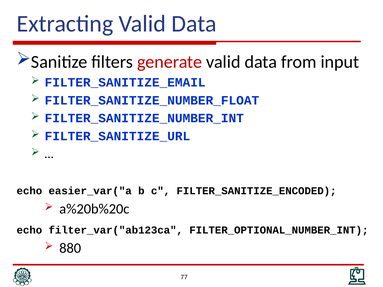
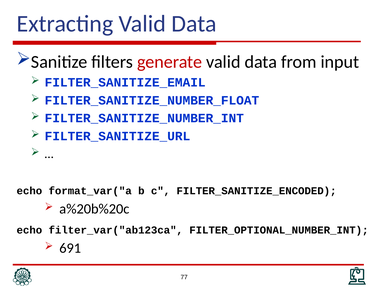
easier_var("a: easier_var("a -> format_var("a (90, 191)
880: 880 -> 691 (70, 248)
